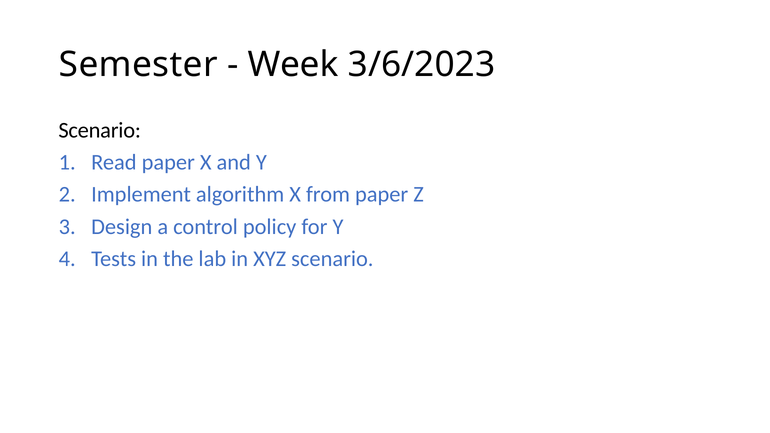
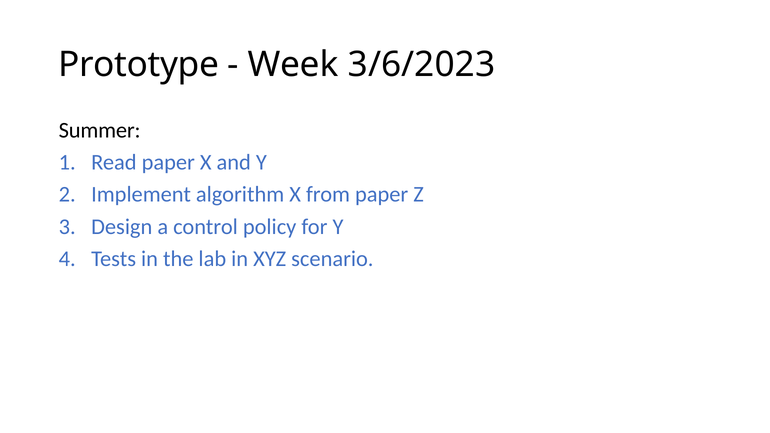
Semester: Semester -> Prototype (139, 65)
Scenario: Scenario -> Summer (100, 130)
